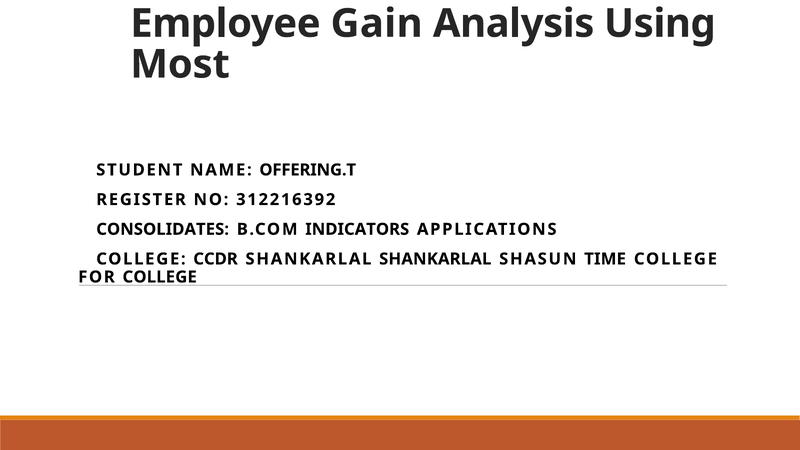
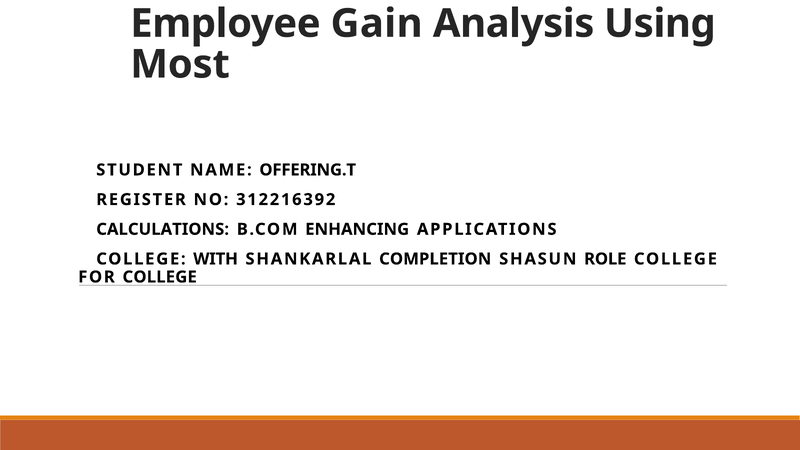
CONSOLIDATES: CONSOLIDATES -> CALCULATIONS (163, 229)
INDICATORS: INDICATORS -> ENHANCING (357, 229)
CCDR: CCDR -> WITH (216, 259)
SHANKARLAL SHANKARLAL: SHANKARLAL -> COMPLETION (435, 259)
TIME: TIME -> ROLE (605, 259)
